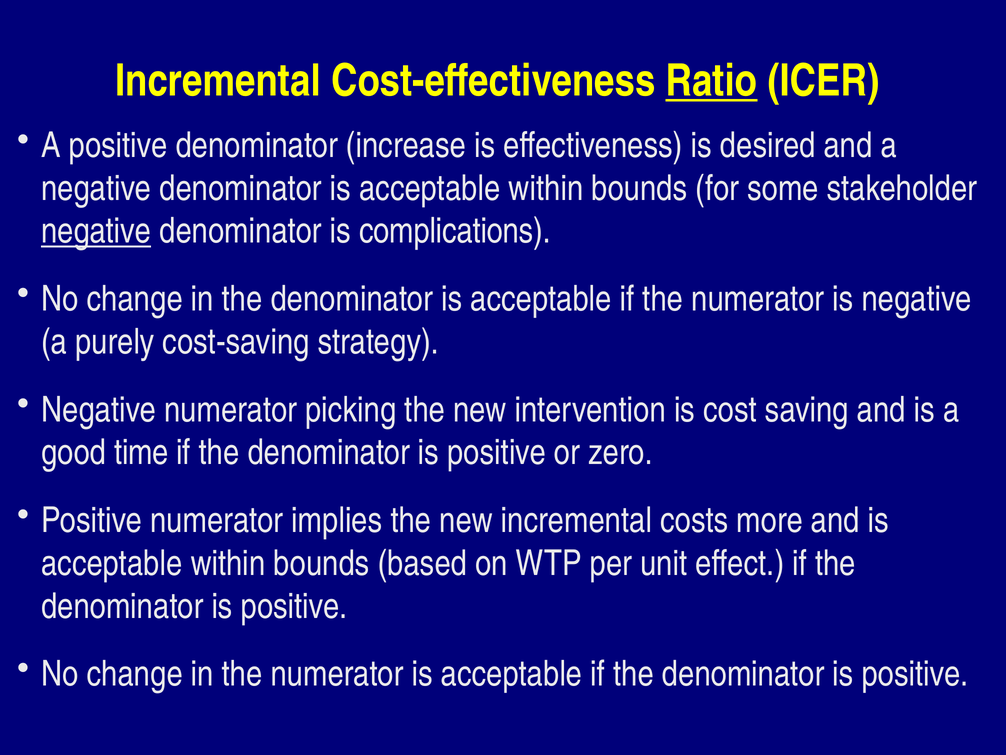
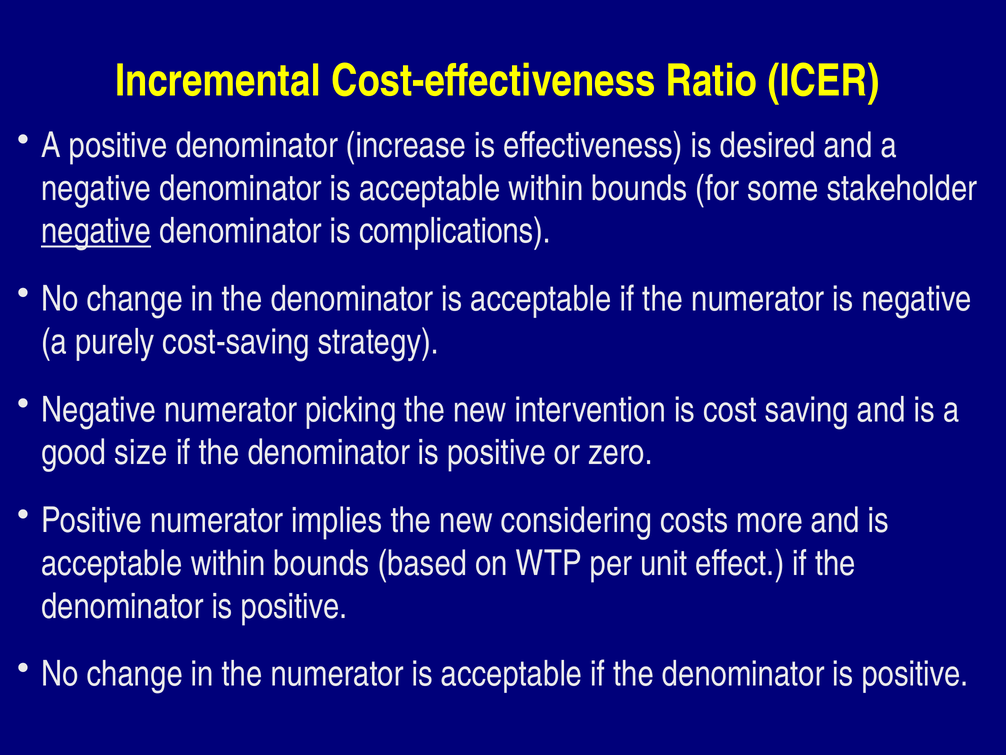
Ratio underline: present -> none (711, 81)
time: time -> size (141, 452)
new incremental: incremental -> considering (576, 520)
